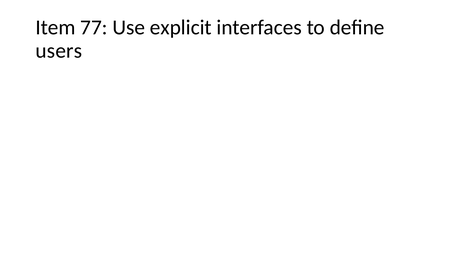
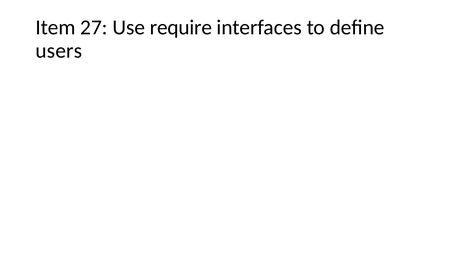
77: 77 -> 27 (94, 28)
explicit: explicit -> require (181, 28)
